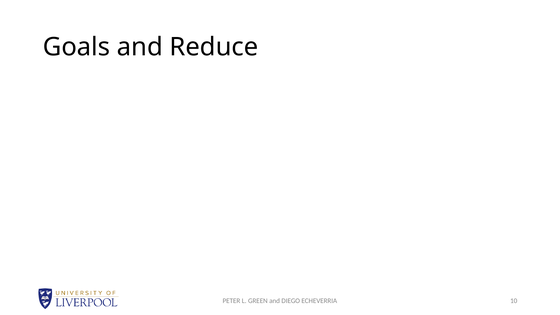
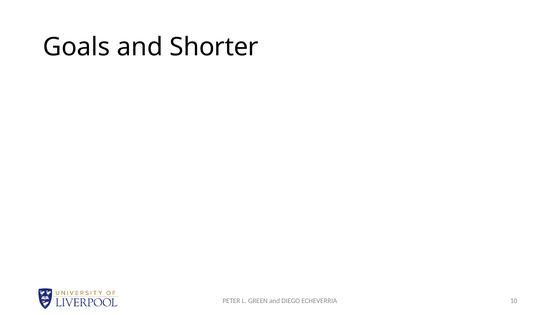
Reduce: Reduce -> Shorter (214, 47)
